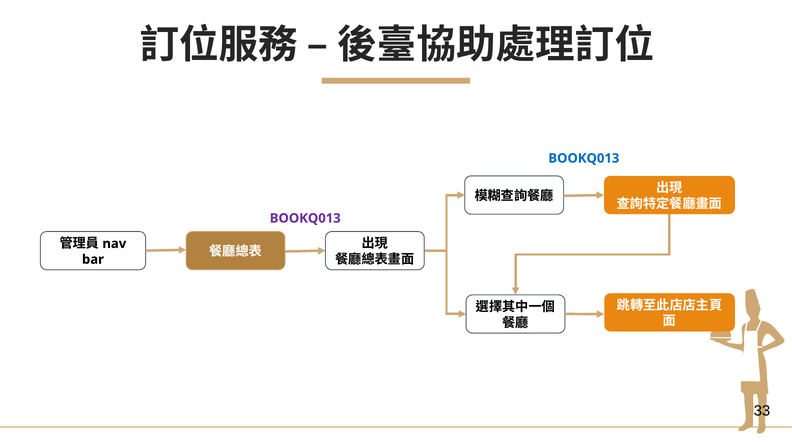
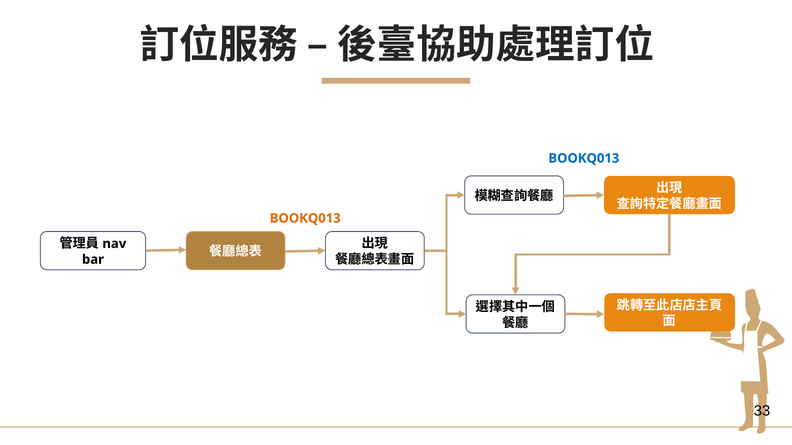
BOOKQ013 colour: purple -> orange (305, 219)
